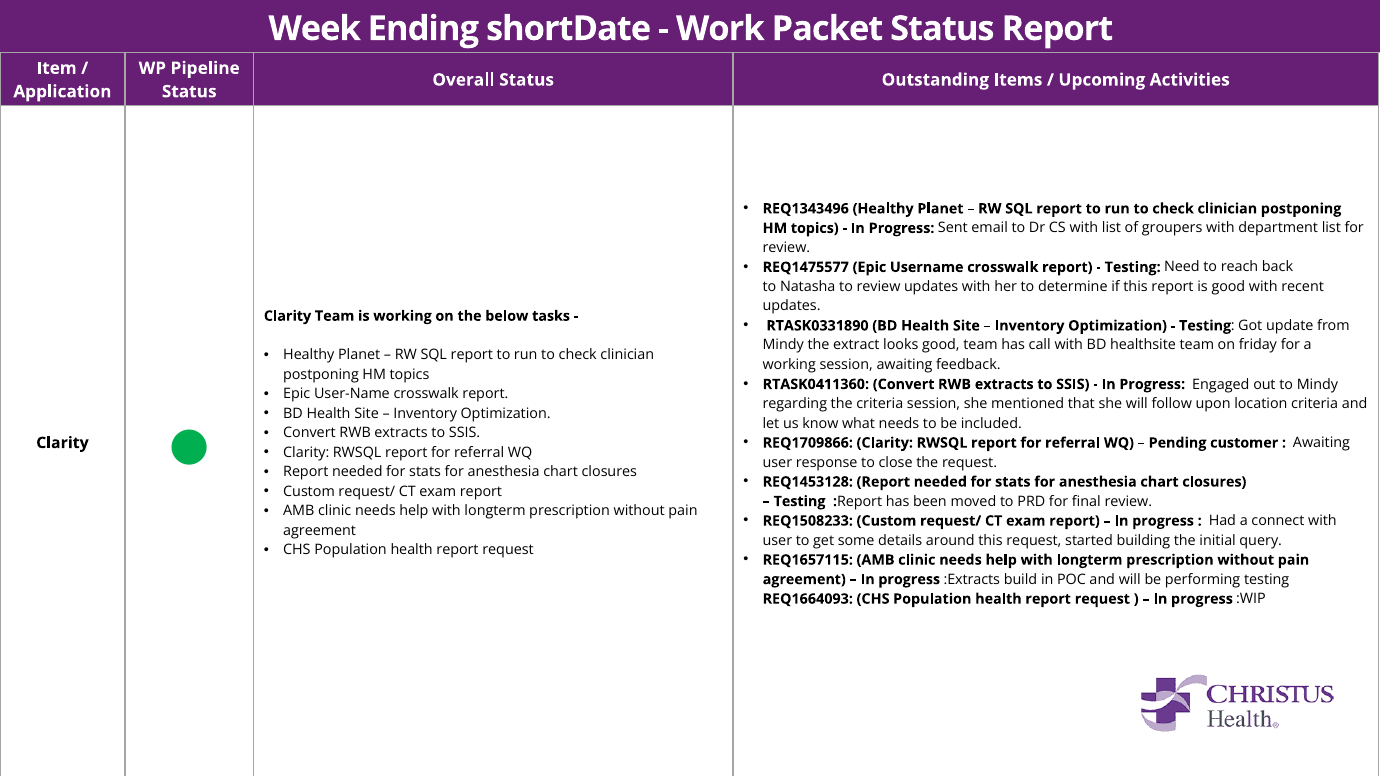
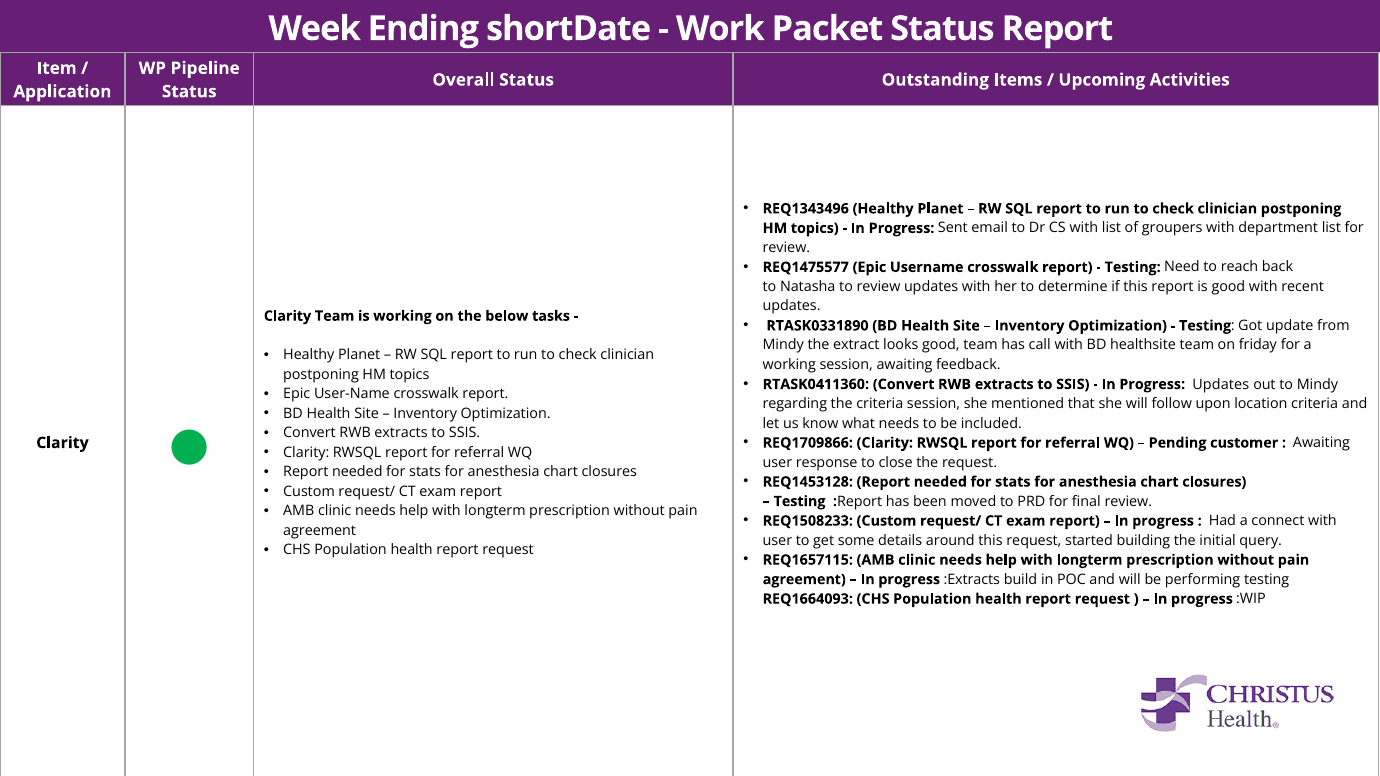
Progress Engaged: Engaged -> Updates (1221, 384)
